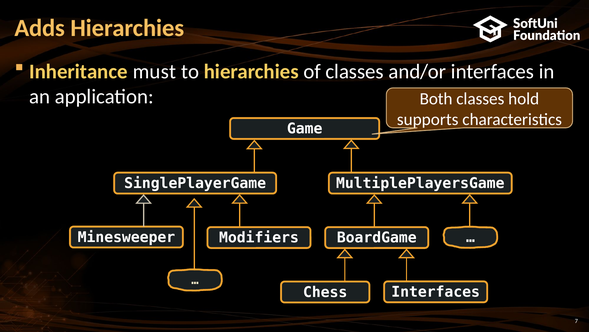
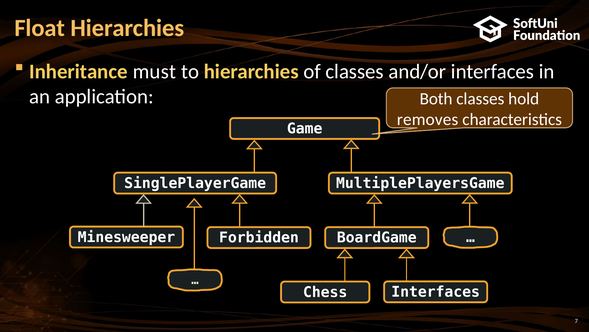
Adds: Adds -> Float (40, 28)
supports: supports -> removes (428, 119)
Modifiers: Modifiers -> Forbidden (259, 237)
